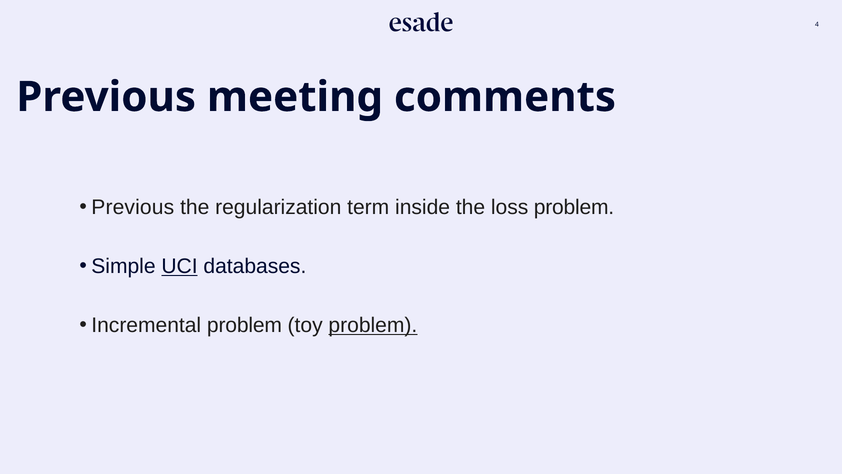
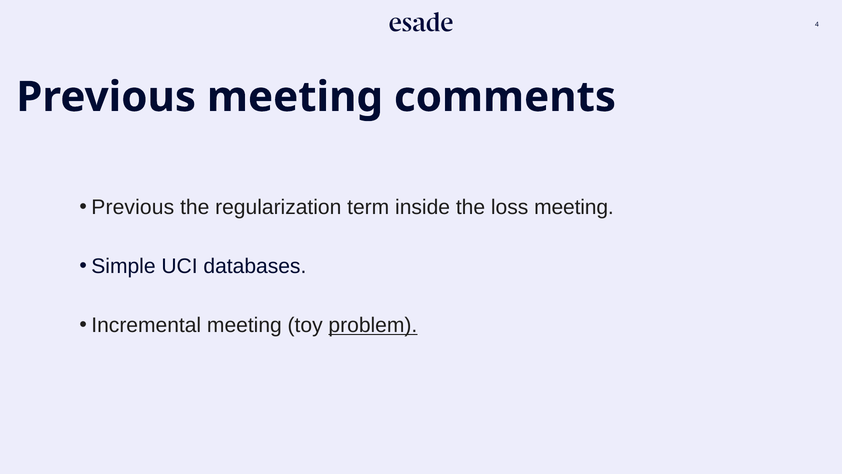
loss problem: problem -> meeting (574, 207)
UCI underline: present -> none (180, 266)
Incremental problem: problem -> meeting (244, 325)
